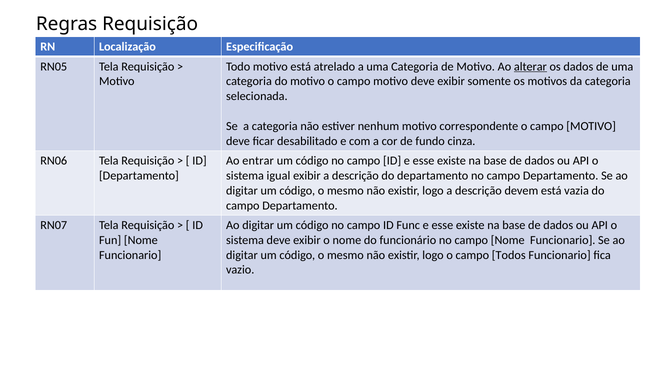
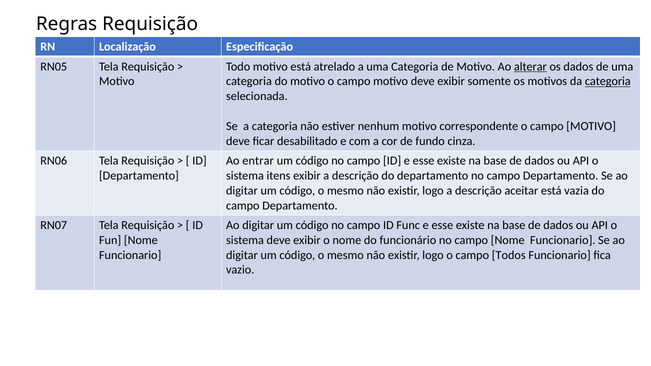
categoria underline: none -> present (608, 82)
igual: igual -> itens (279, 176)
devem: devem -> aceitar (521, 191)
